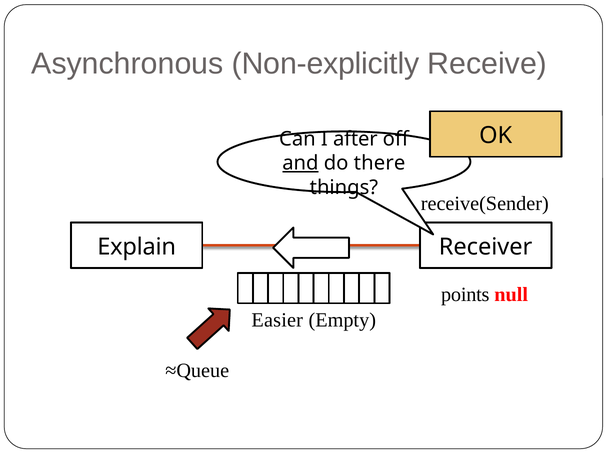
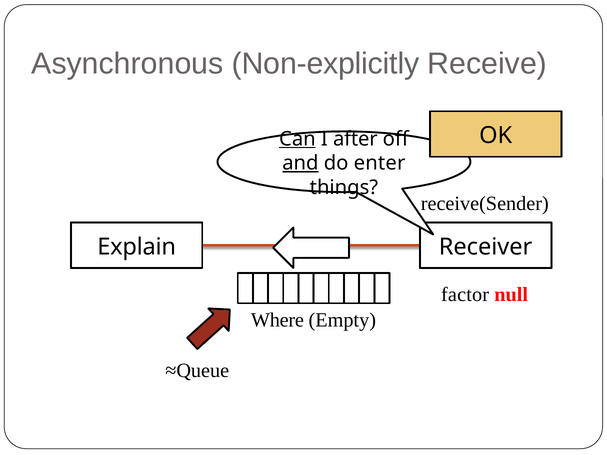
Can underline: none -> present (297, 139)
there: there -> enter (380, 163)
points: points -> factor (465, 295)
Easier: Easier -> Where (277, 320)
